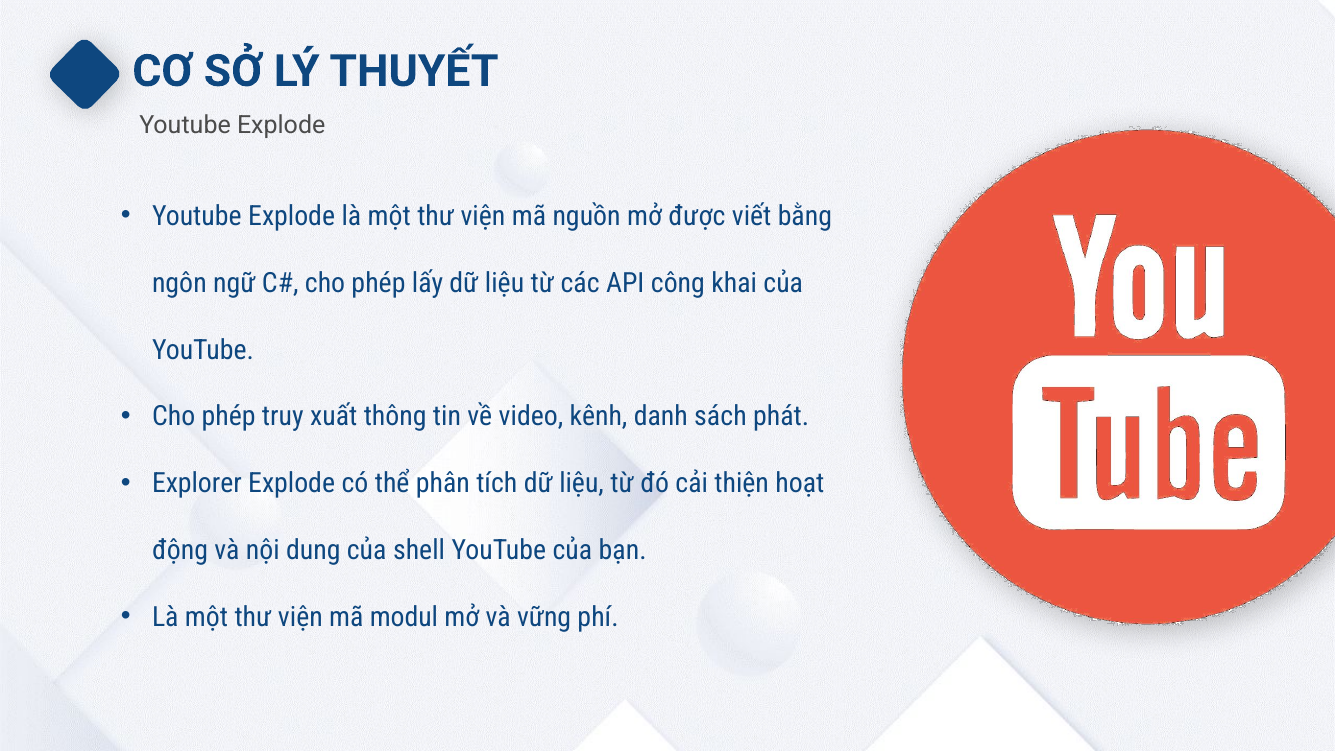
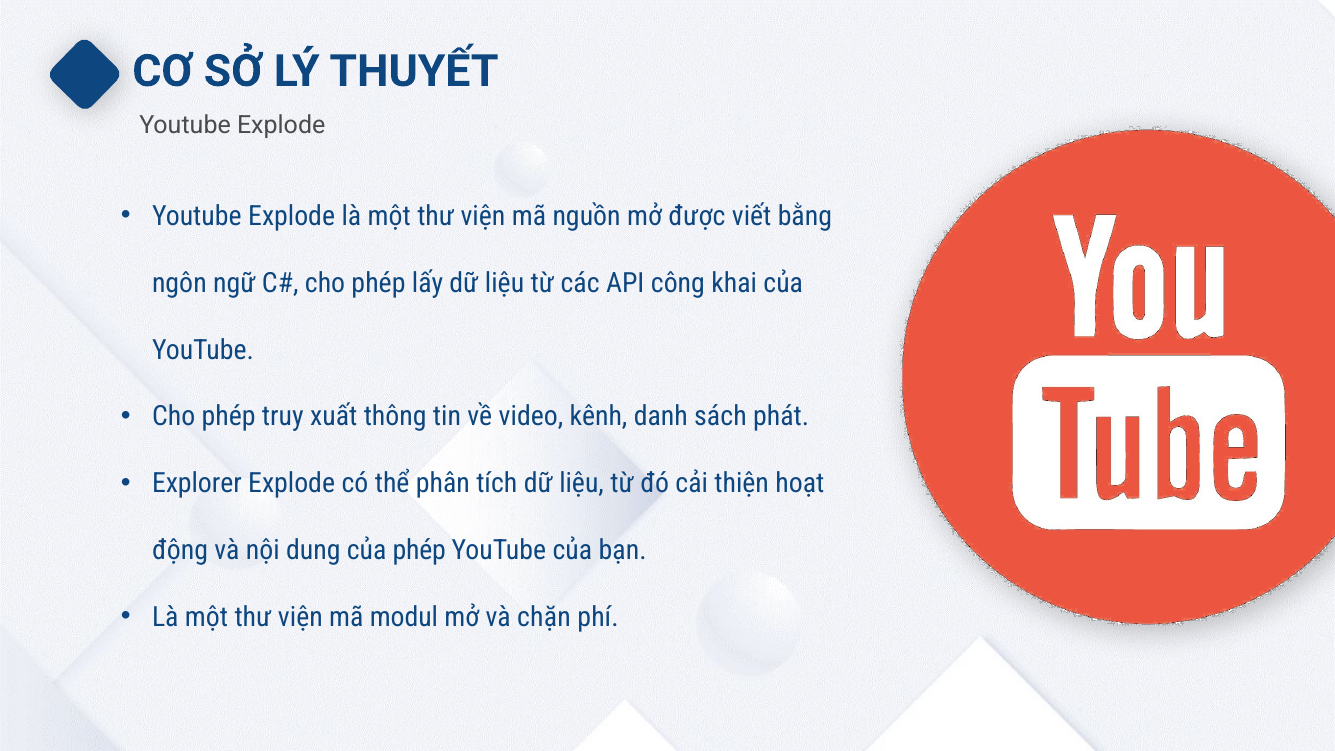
của shell: shell -> phép (419, 550)
vững: vững -> chặn (544, 617)
